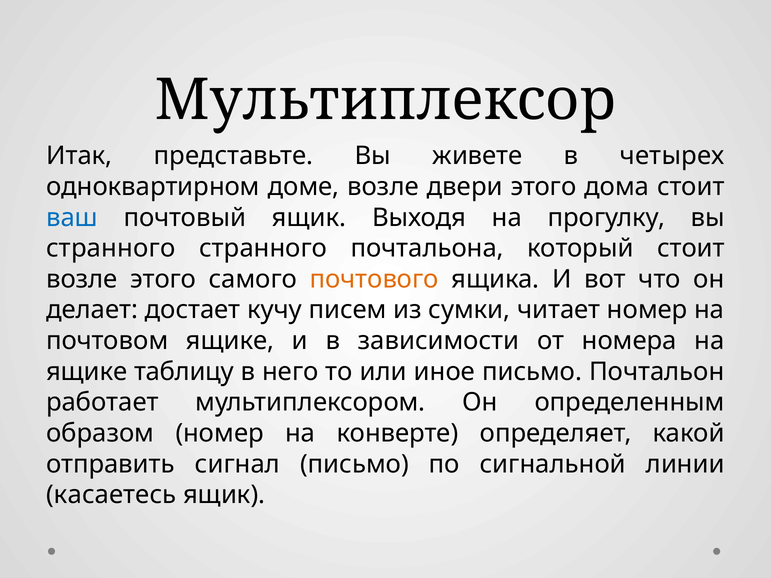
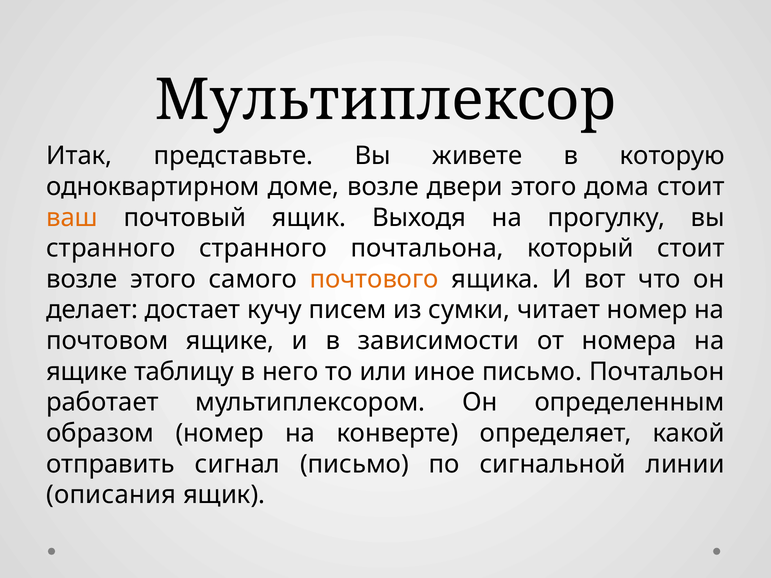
четырех: четырех -> которую (672, 156)
ваш colour: blue -> orange (72, 218)
касаетесь: касаетесь -> описания (111, 495)
